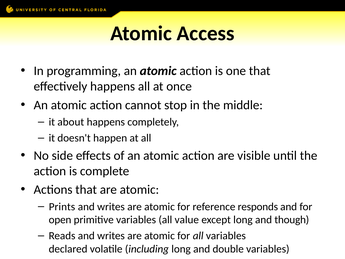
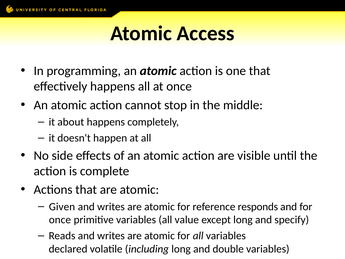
Prints: Prints -> Given (62, 206)
open: open -> once (60, 220)
though: though -> specify (292, 220)
